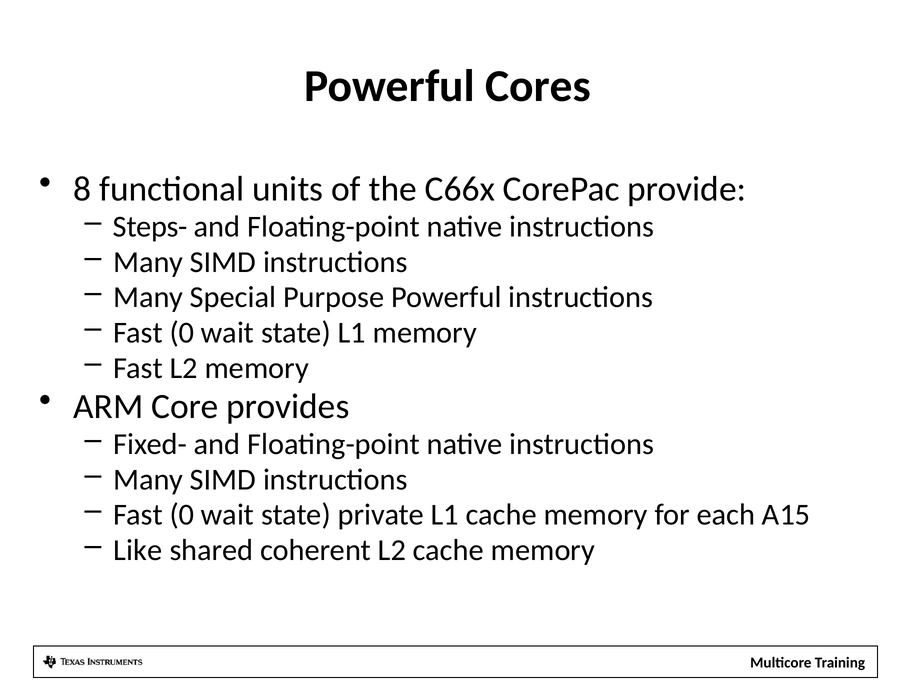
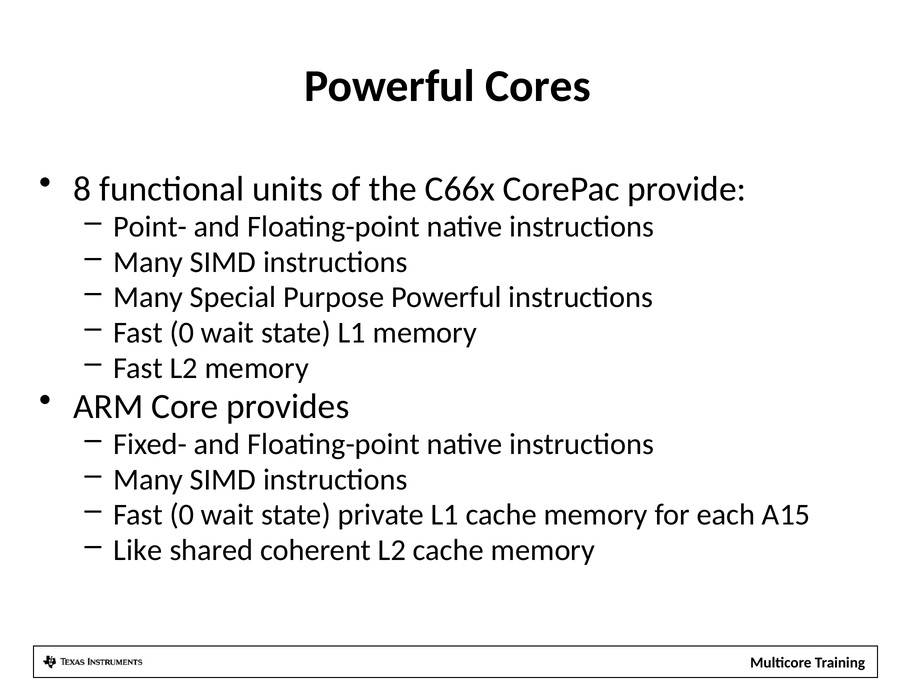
Steps-: Steps- -> Point- (150, 227)
